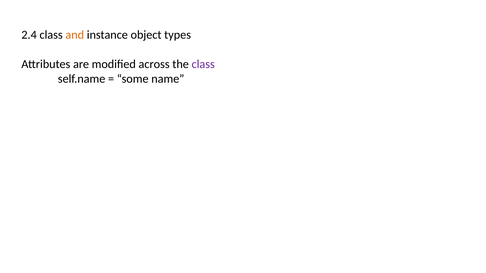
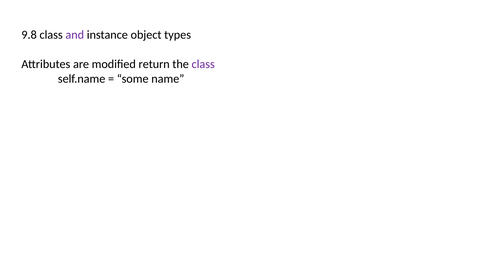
2.4: 2.4 -> 9.8 (29, 35)
and colour: orange -> purple (75, 35)
across: across -> return (154, 64)
